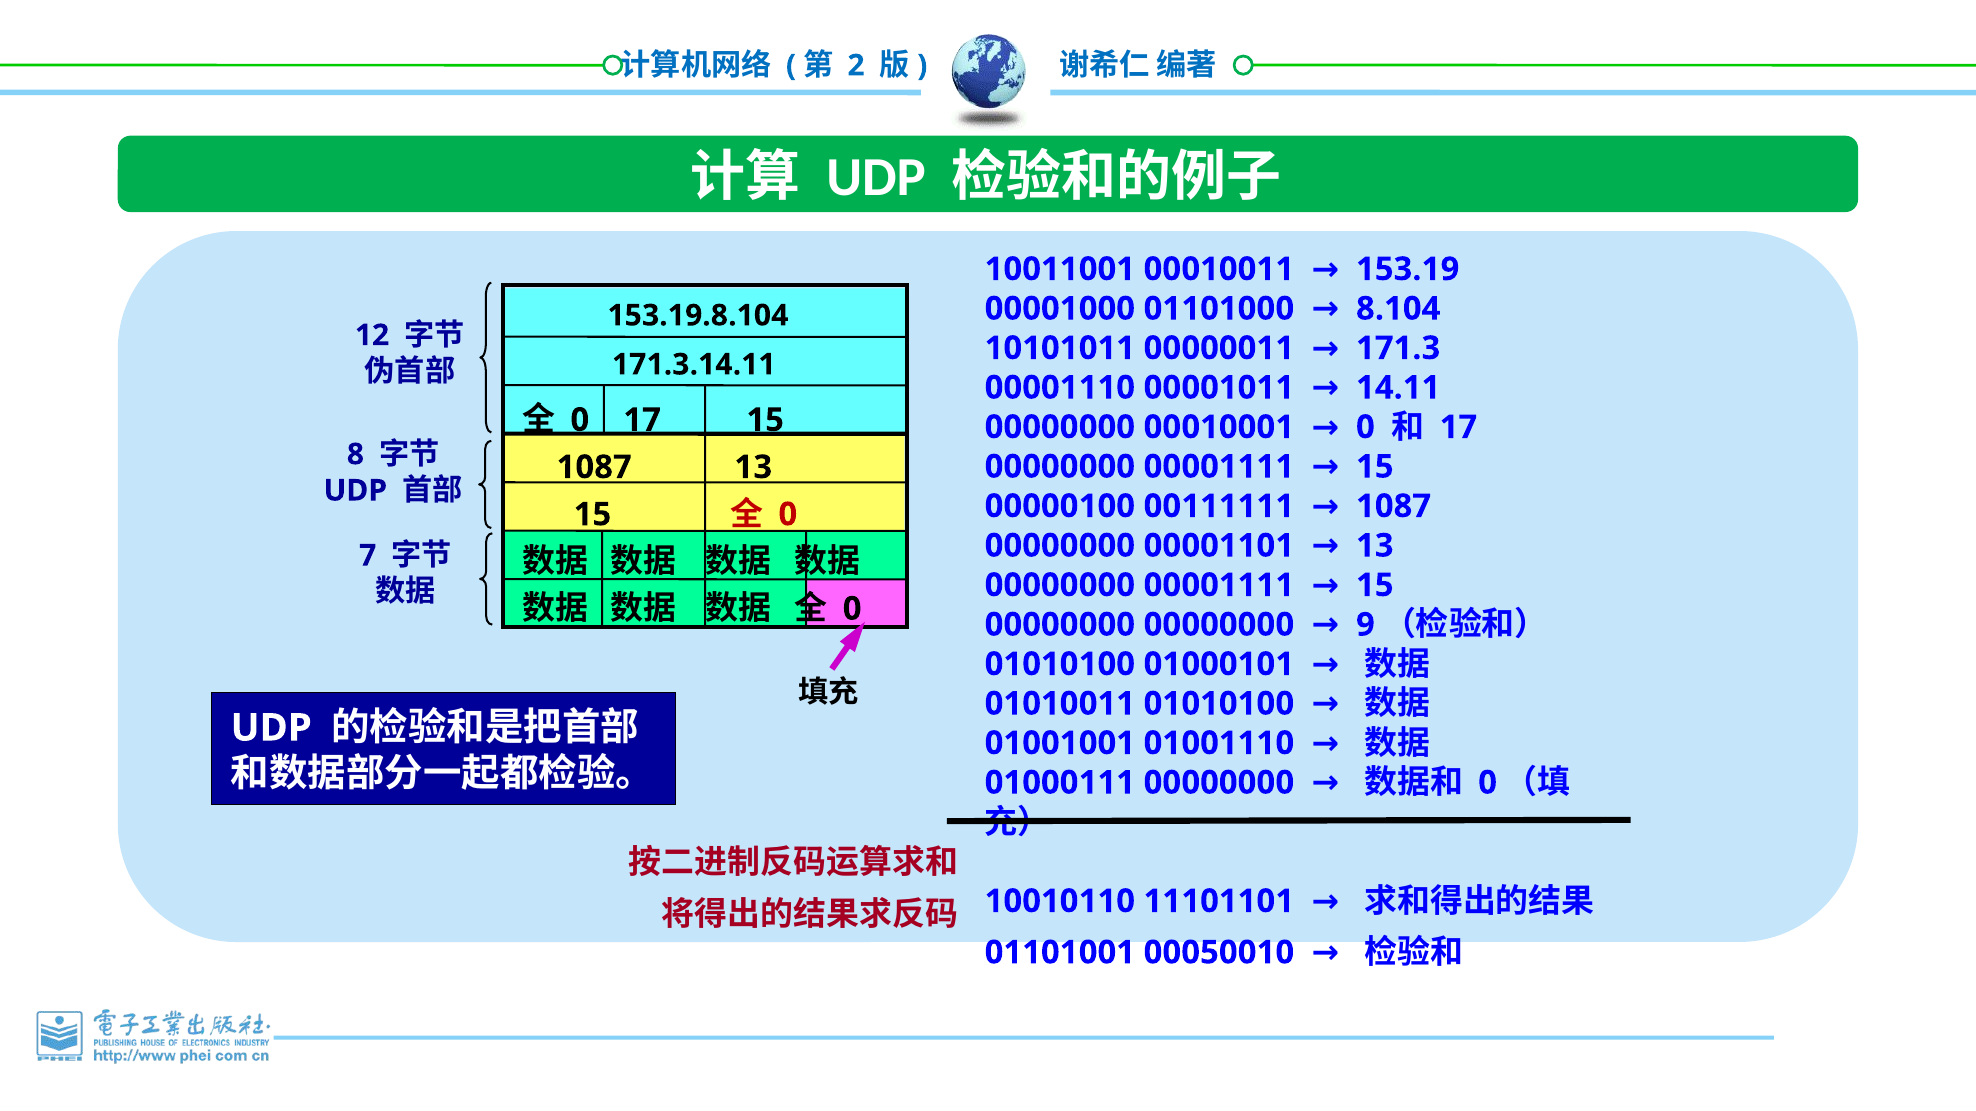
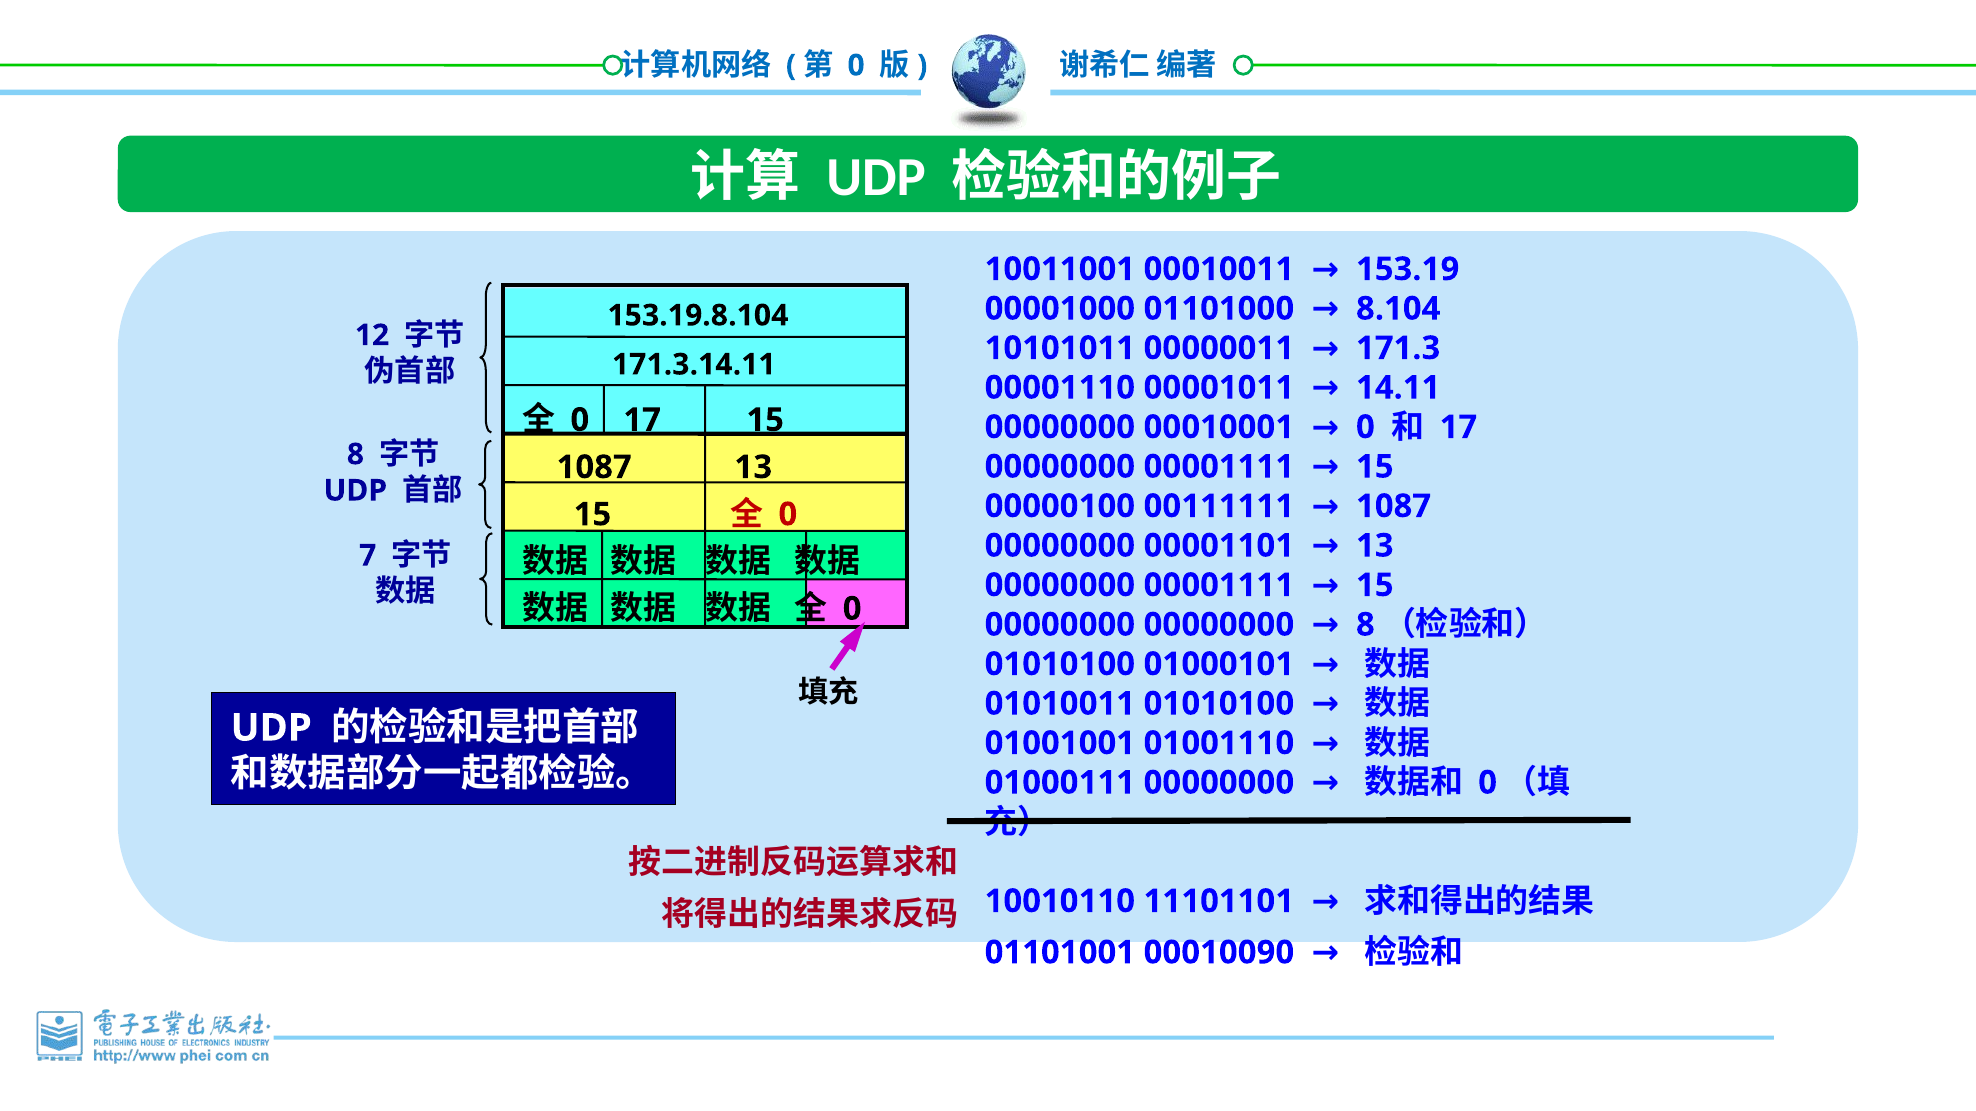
2: 2 -> 0 (856, 66)
00000000 9: 9 -> 8 (1365, 625)
00050010: 00050010 -> 00010090 (1219, 953)
